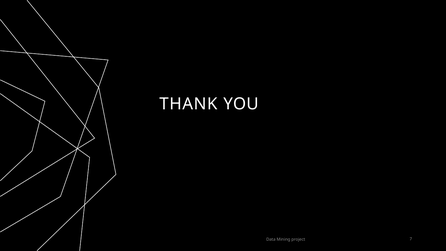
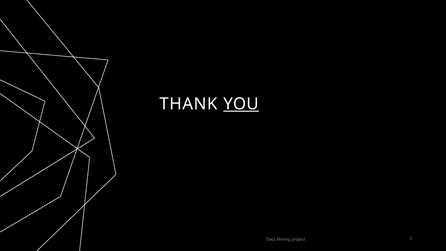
YOU underline: none -> present (241, 104)
